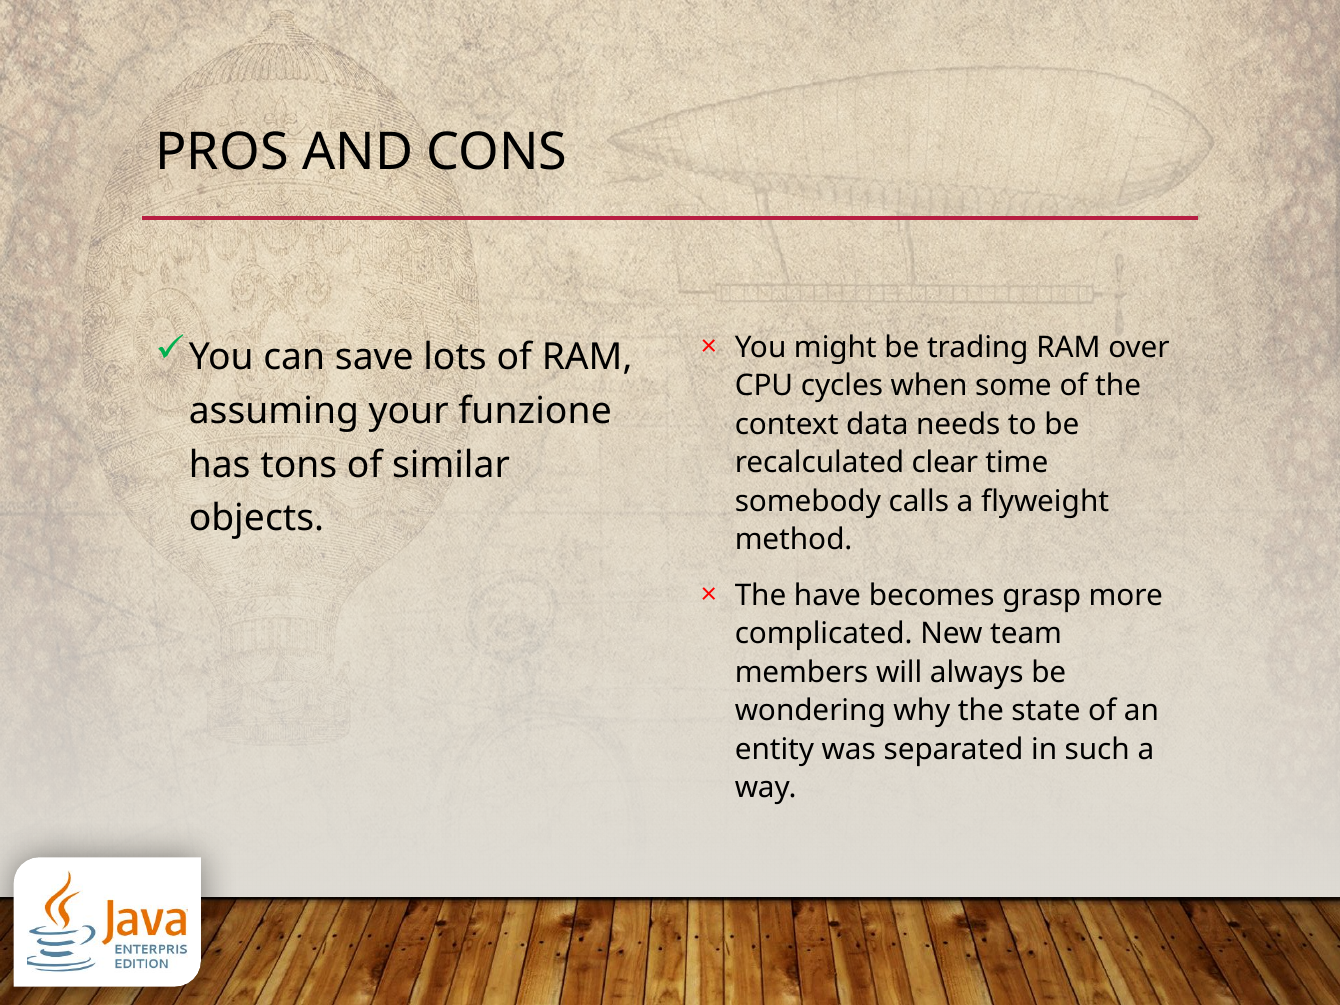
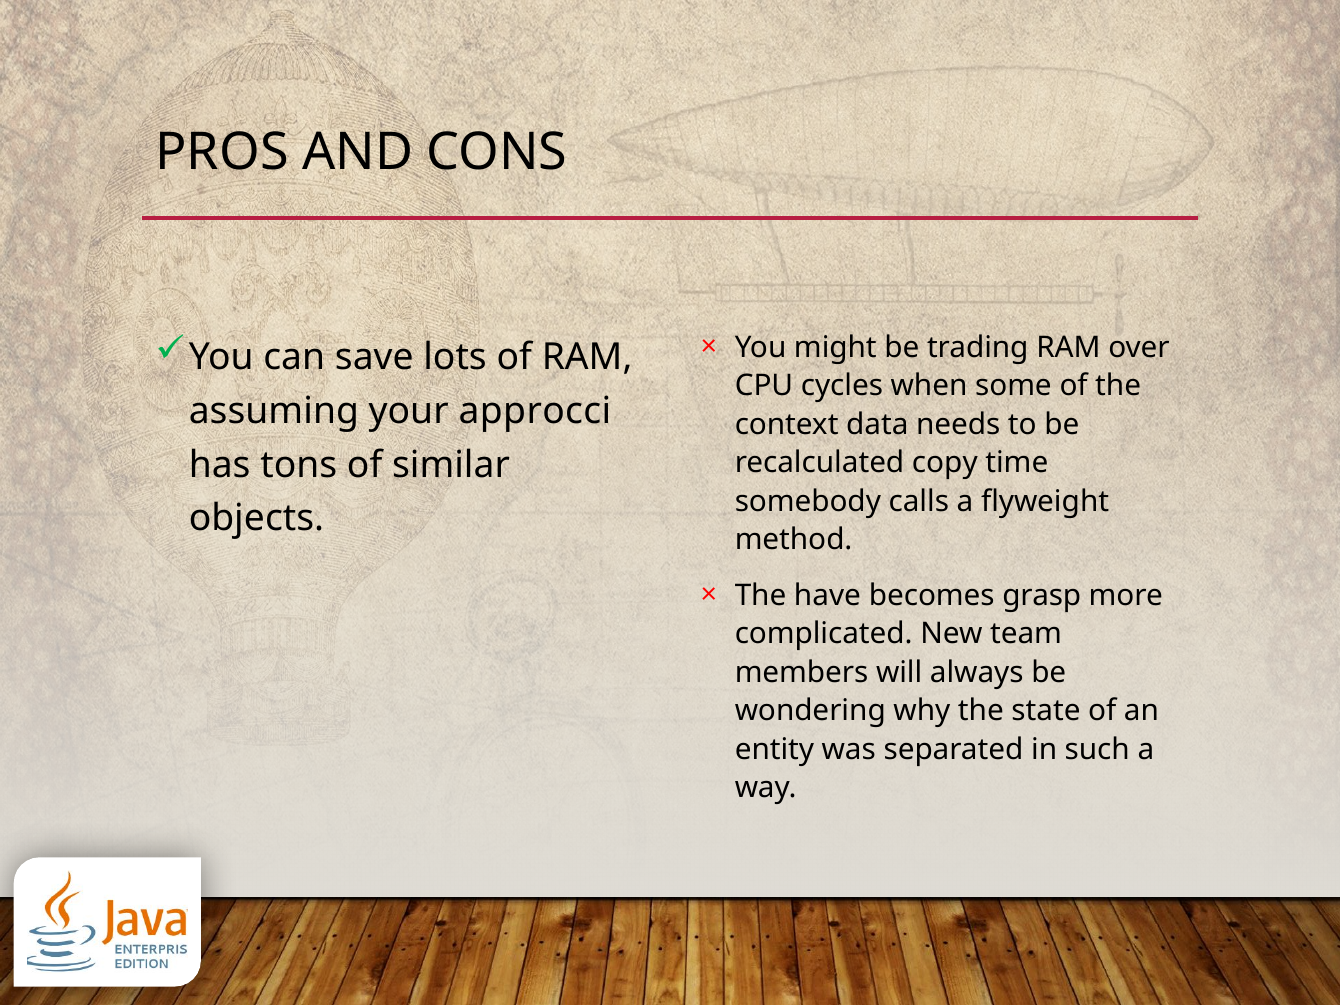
funzione: funzione -> approcci (535, 411)
clear: clear -> copy (945, 463)
